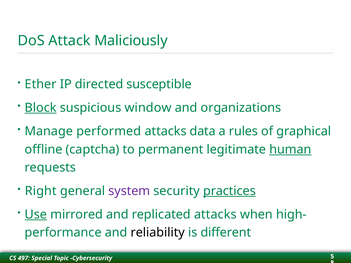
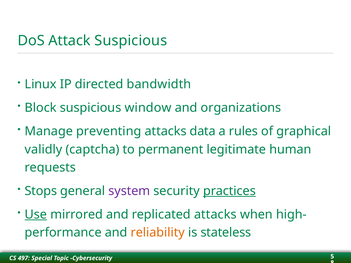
Attack Maliciously: Maliciously -> Suspicious (131, 41)
Ether: Ether -> Linux (41, 84)
susceptible: susceptible -> bandwidth (159, 84)
Block underline: present -> none (41, 108)
performed: performed -> preventing (109, 131)
offline: offline -> validly (44, 150)
human underline: present -> none (290, 150)
Right: Right -> Stops (41, 191)
reliability colour: black -> orange (158, 233)
different: different -> stateless (226, 233)
